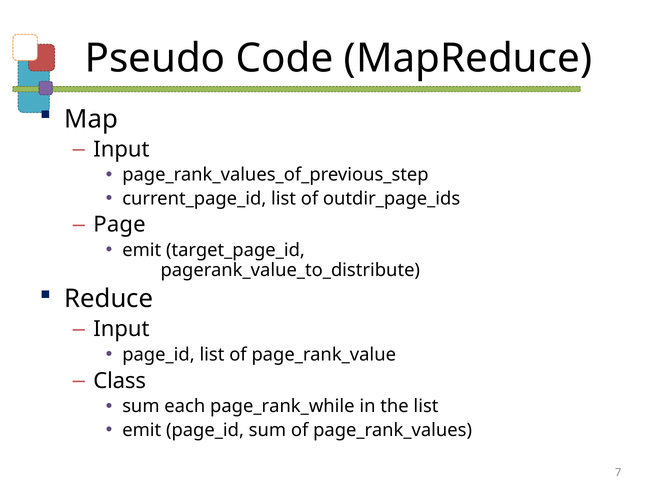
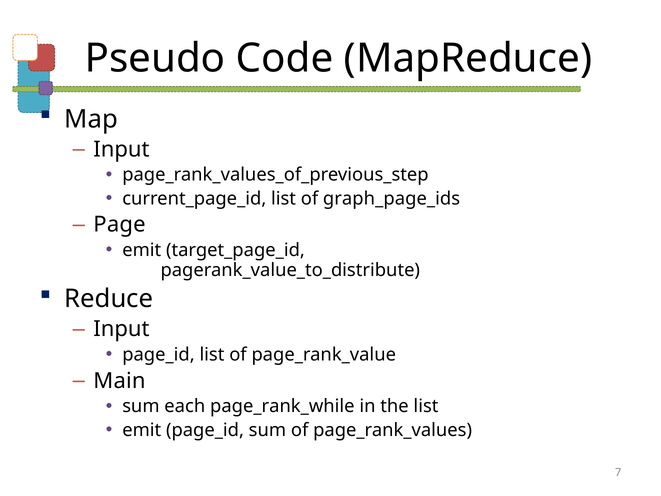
outdir_page_ids: outdir_page_ids -> graph_page_ids (392, 198)
Class: Class -> Main (119, 381)
